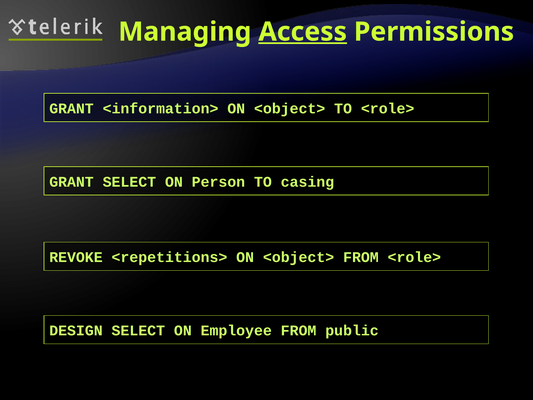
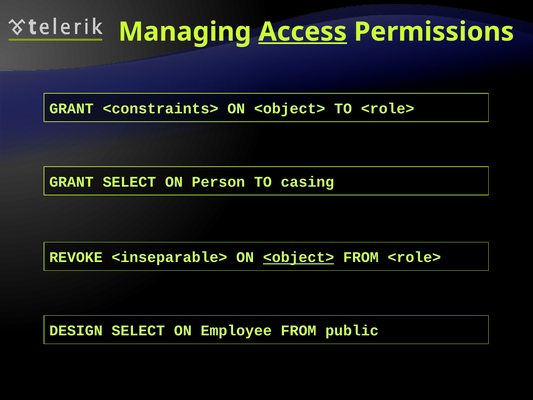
<information>: <information> -> <constraints> (161, 108)
<repetitions>: <repetitions> -> <inseparable> (169, 257)
<object> underline: none -> present (299, 257)
